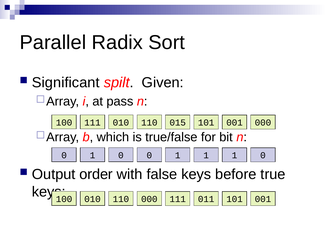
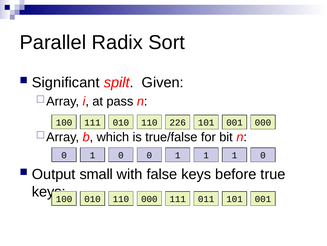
015: 015 -> 226 (178, 122)
order: order -> small (96, 174)
